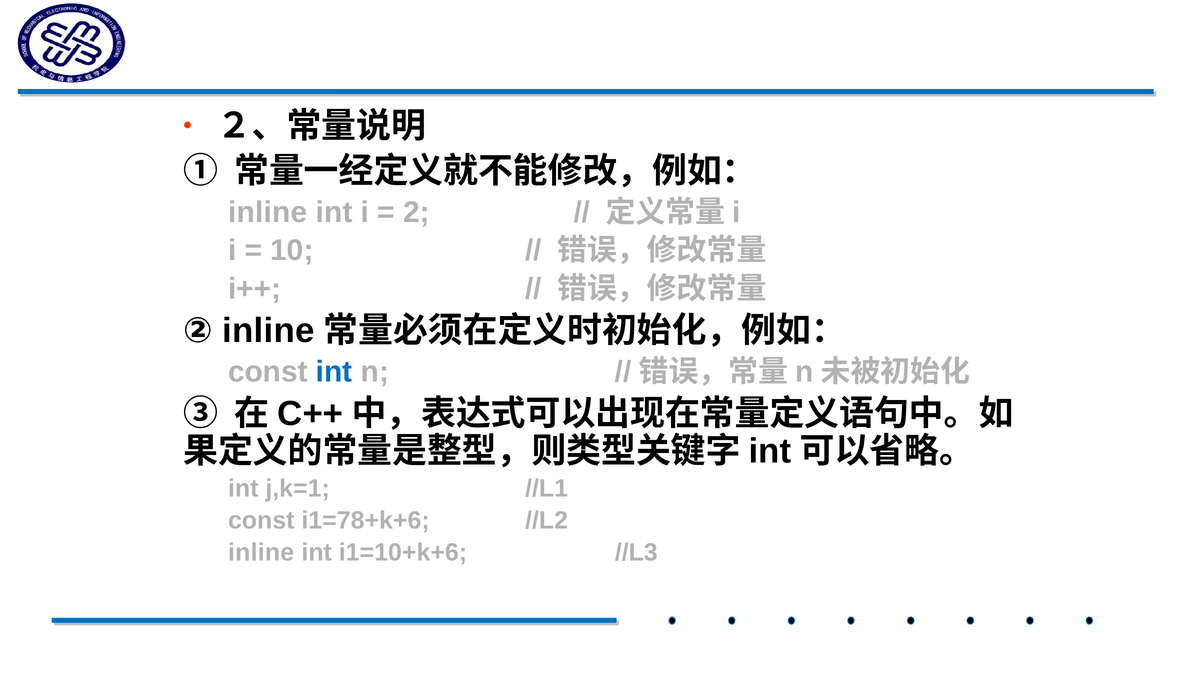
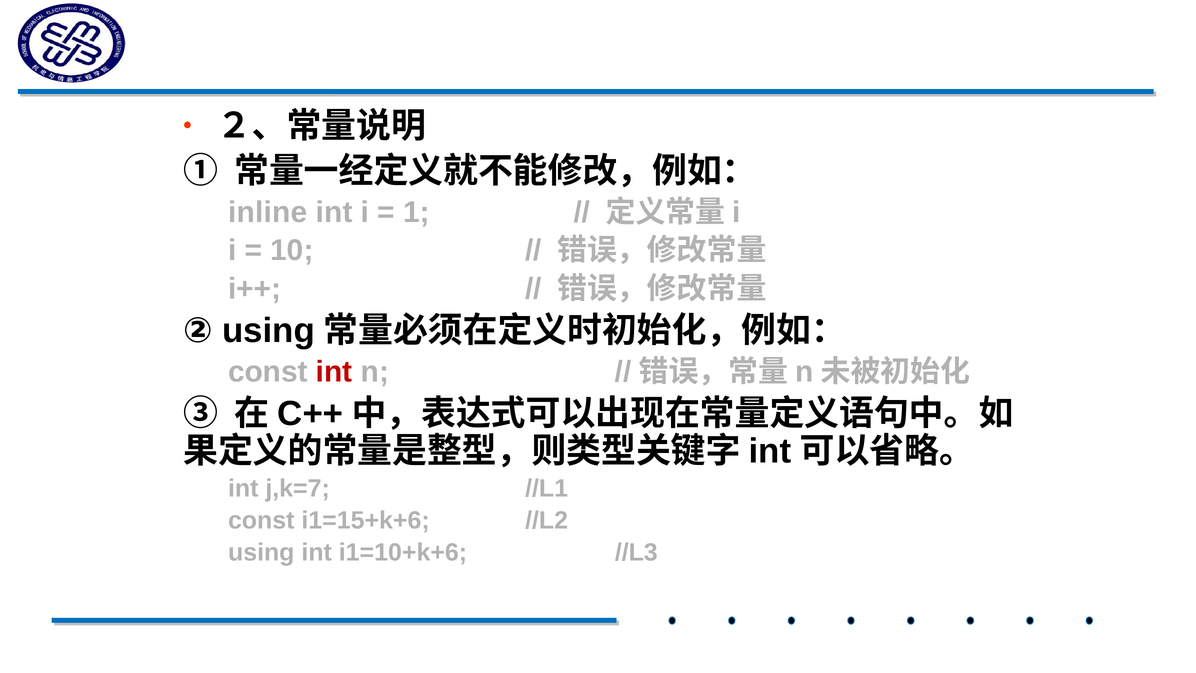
2: 2 -> 1 (416, 212)
② inline: inline -> using (269, 331)
int colour: blue -> red (334, 371)
j,k=1: j,k=1 -> j,k=7 (298, 488)
i1=78+k+6: i1=78+k+6 -> i1=15+k+6 (366, 520)
inline: inline -> using (261, 552)
